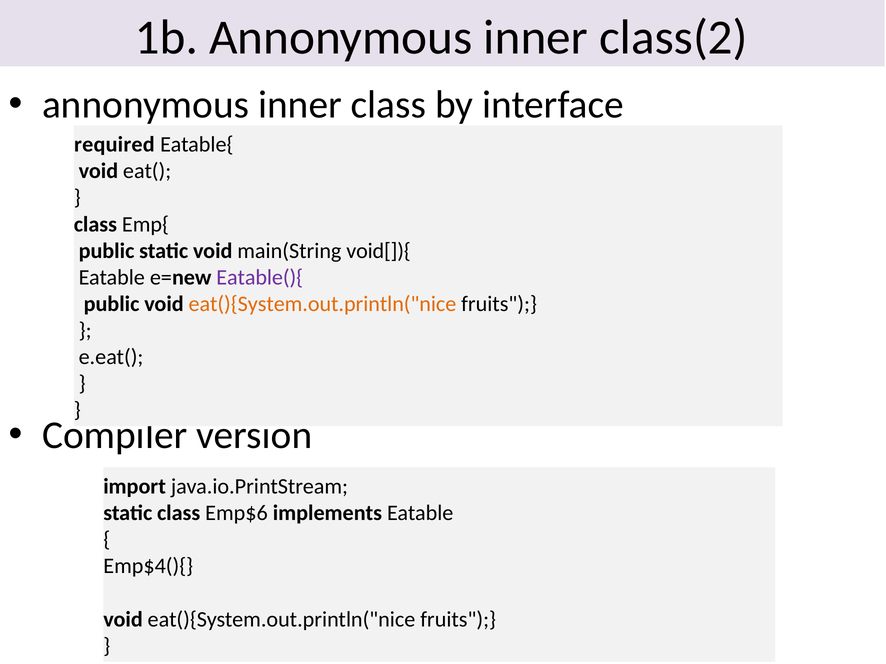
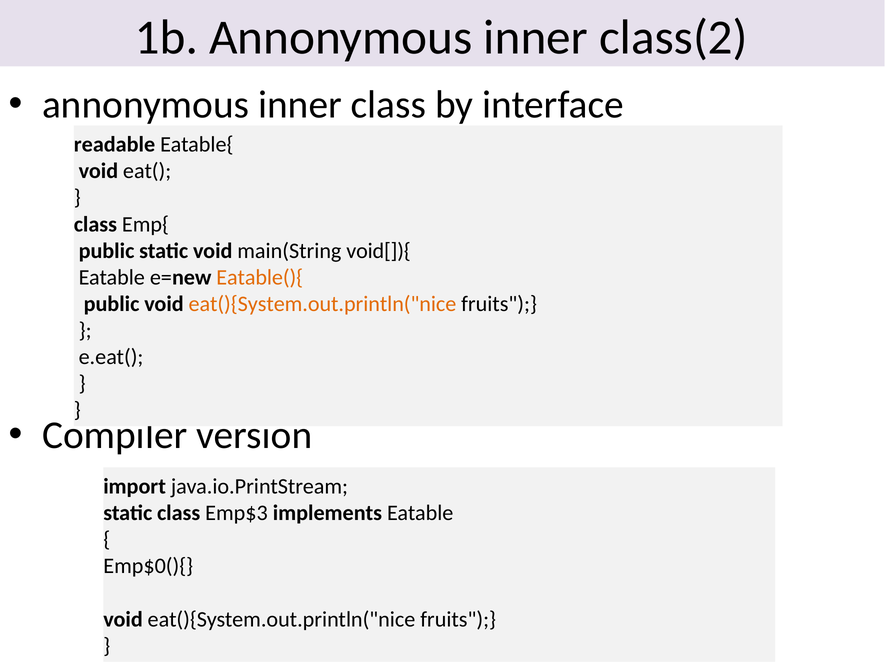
required: required -> readable (114, 145)
Eatable(){ colour: purple -> orange (260, 278)
Emp$6: Emp$6 -> Emp$3 (236, 513)
Emp$4(){: Emp$4(){ -> Emp$0(){ (148, 567)
